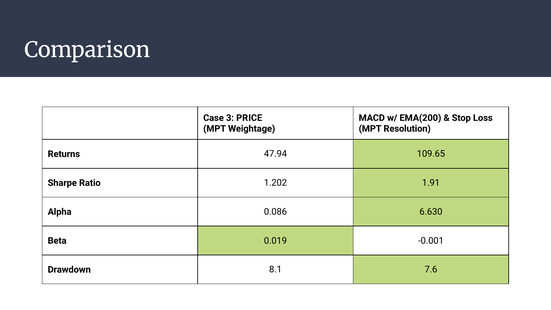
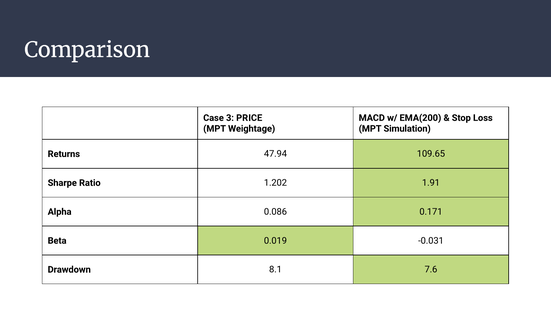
Resolution: Resolution -> Simulation (407, 129)
6.630: 6.630 -> 0.171 (431, 212)
-0.001: -0.001 -> -0.031 (431, 241)
